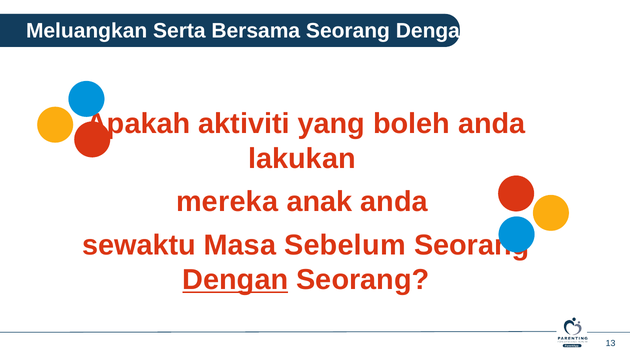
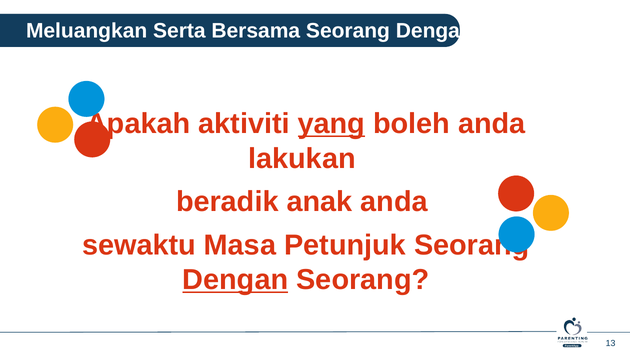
yang underline: none -> present (331, 124)
mereka: mereka -> beradik (227, 202)
Sebelum: Sebelum -> Petunjuk (345, 245)
